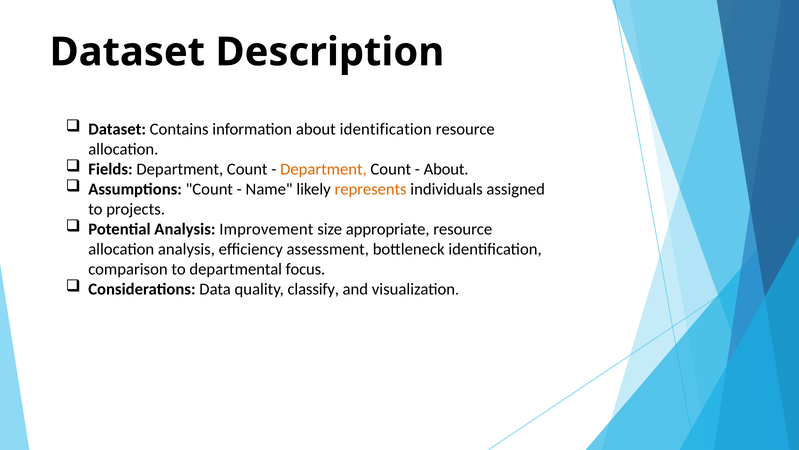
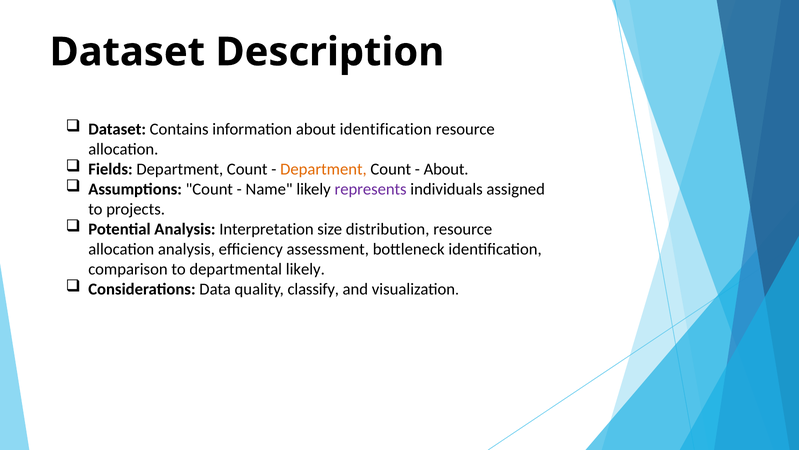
represents colour: orange -> purple (371, 189)
Improvement: Improvement -> Interpretation (266, 229)
appropriate: appropriate -> distribution (388, 229)
departmental focus: focus -> likely (305, 269)
